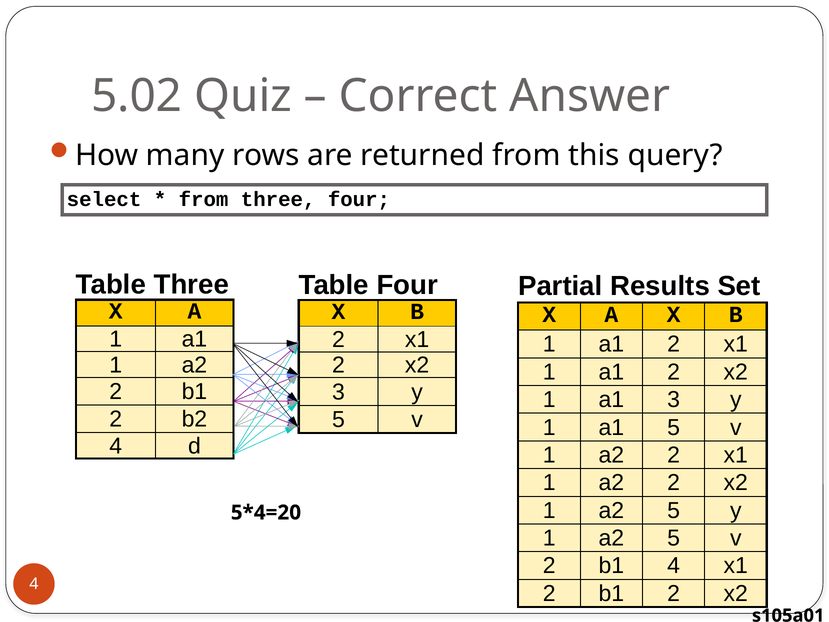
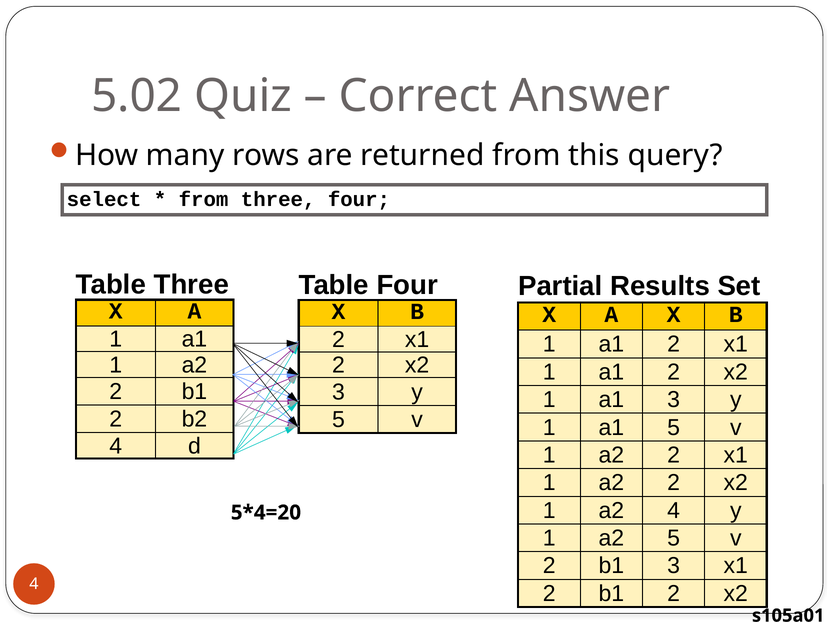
5: 5 -> 4 (674, 510)
b1 4: 4 -> 3 (674, 566)
